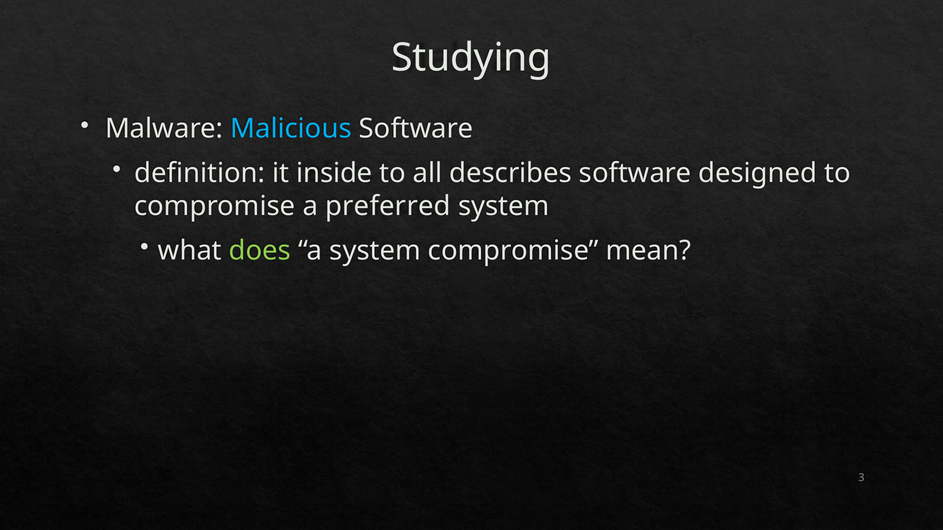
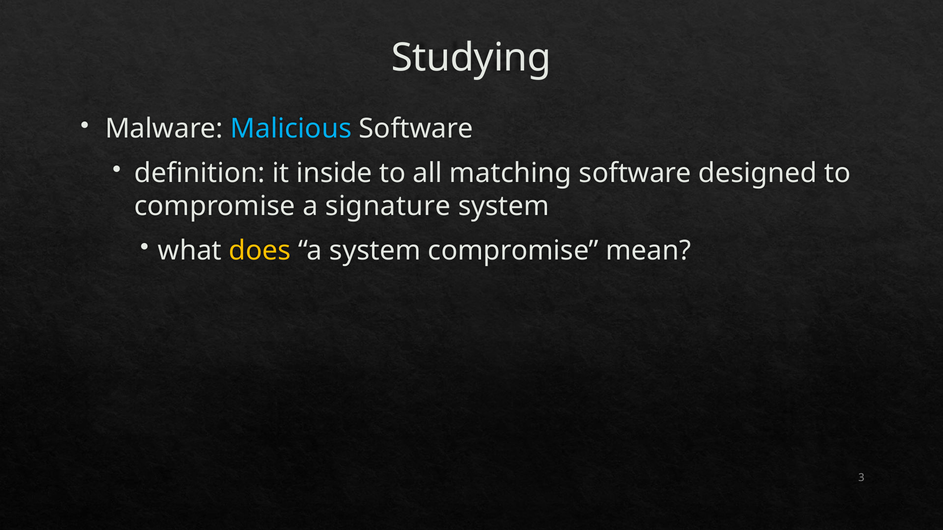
describes: describes -> matching (511, 173)
preferred: preferred -> signature (388, 206)
does colour: light green -> yellow (260, 251)
